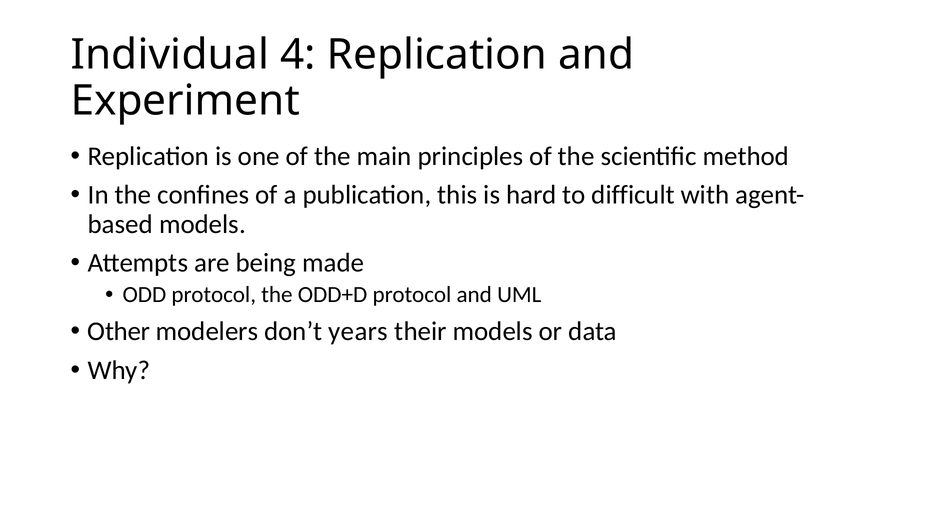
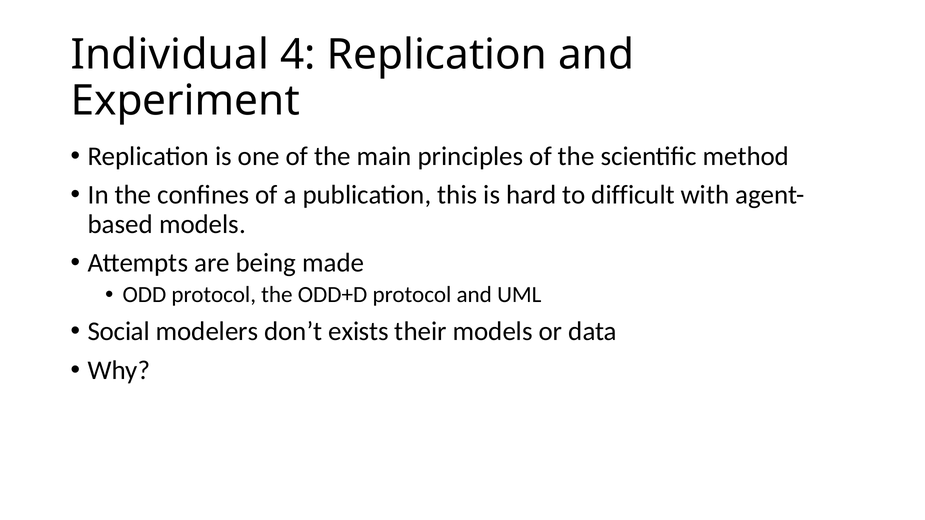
Other: Other -> Social (119, 332)
years: years -> exists (359, 332)
